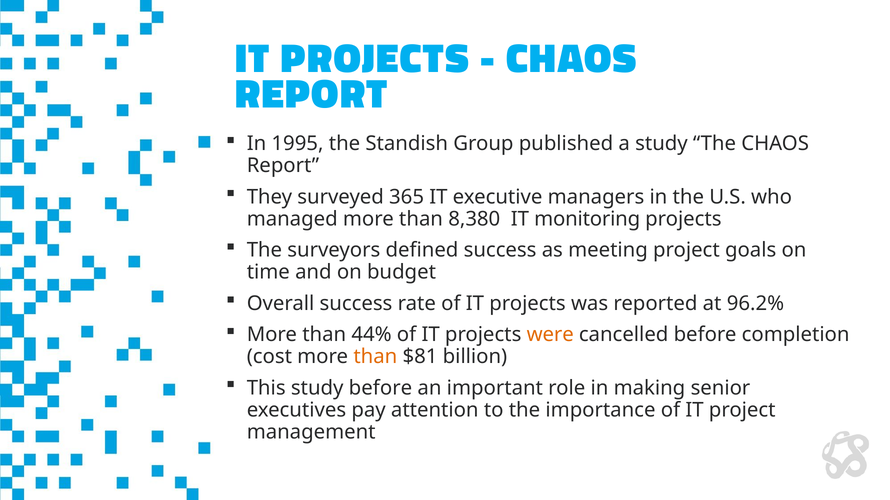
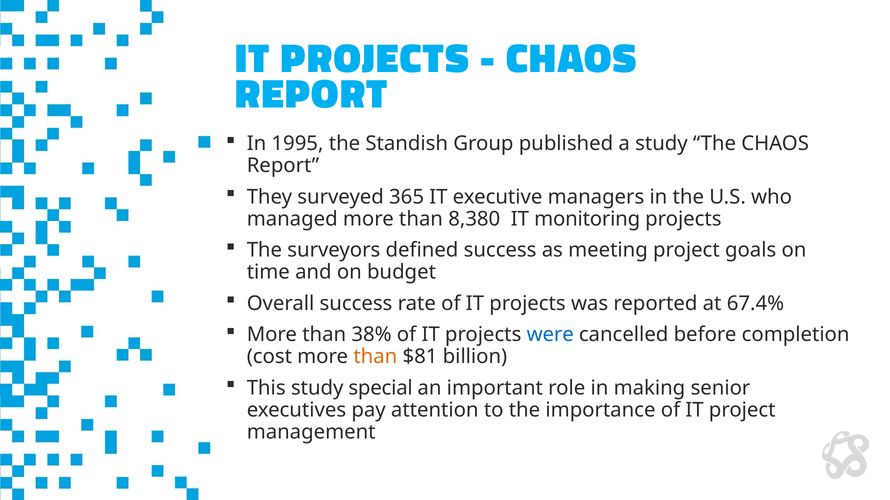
96.2%: 96.2% -> 67.4% (755, 304)
44%: 44% -> 38% (372, 335)
were colour: orange -> blue (550, 335)
study before: before -> special (381, 389)
